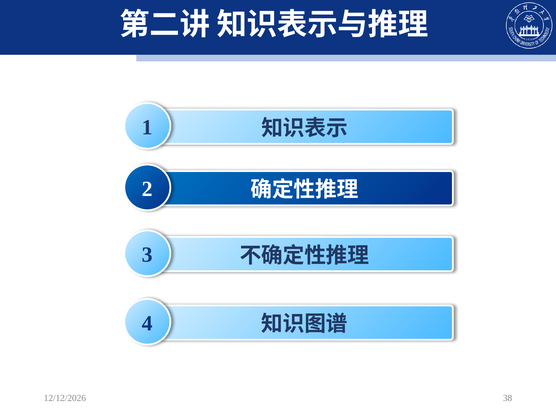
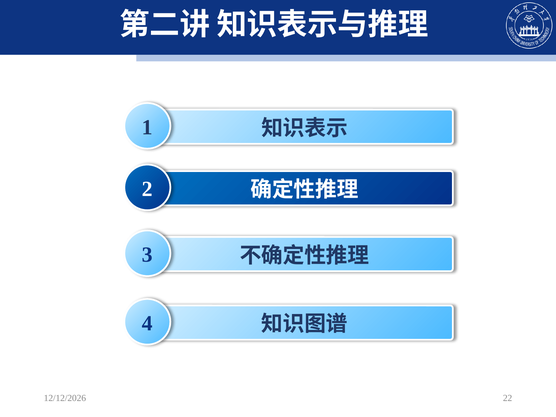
38: 38 -> 22 (508, 398)
